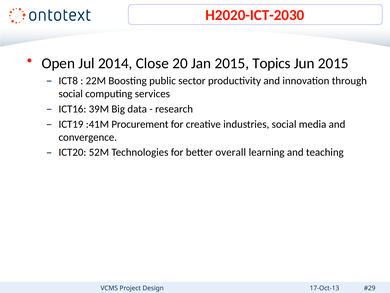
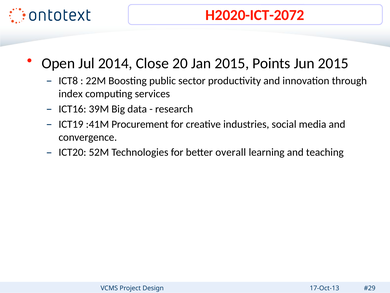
H2020-ICT-2030: H2020-ICT-2030 -> H2020-ICT-2072 (255, 15)
Topics: Topics -> Points (271, 63)
social: social -> index (71, 94)
